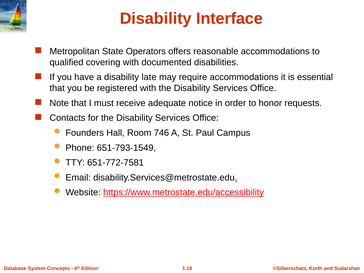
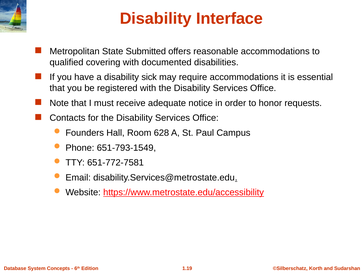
Operators: Operators -> Submitted (146, 51)
late: late -> sick (149, 77)
746: 746 -> 628 (161, 133)
